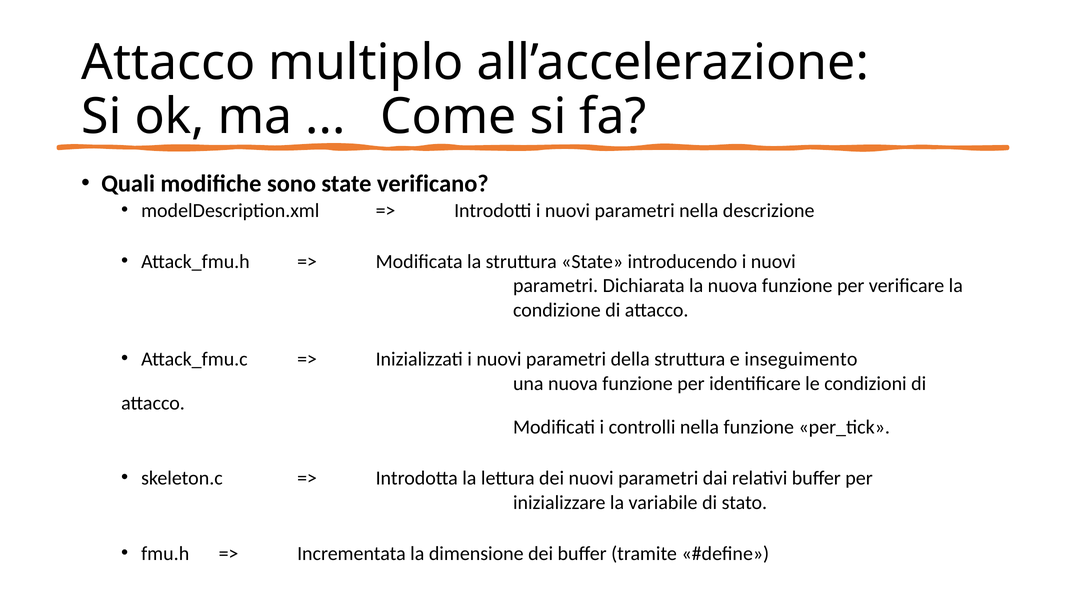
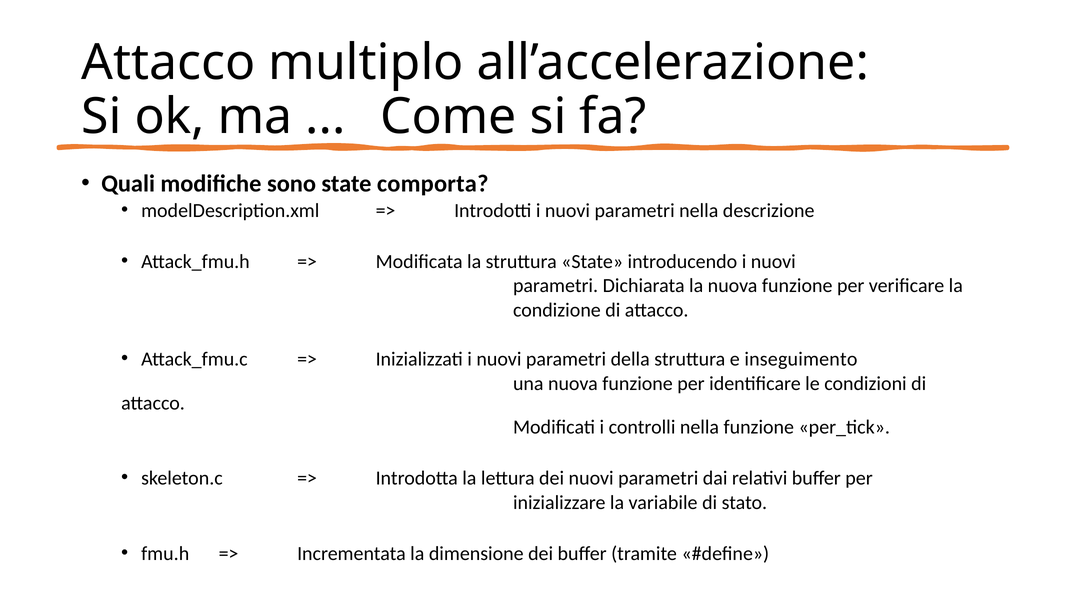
verificano: verificano -> comporta (433, 184)
